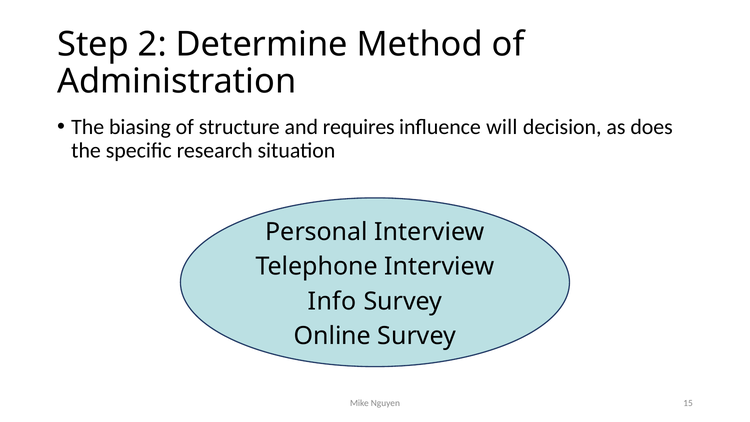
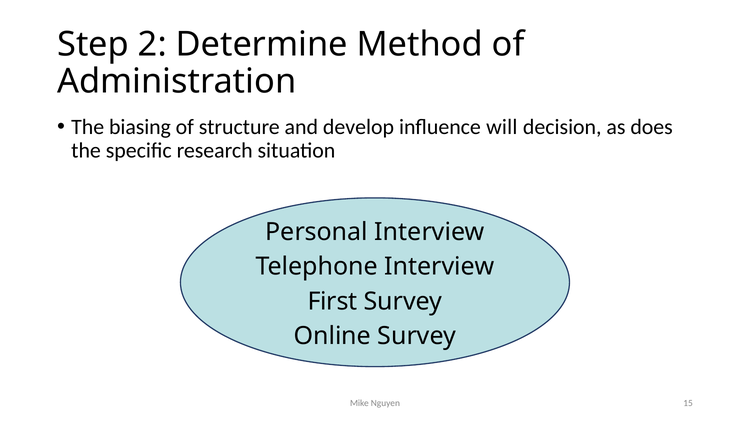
requires: requires -> develop (359, 127)
Info: Info -> First (332, 301)
